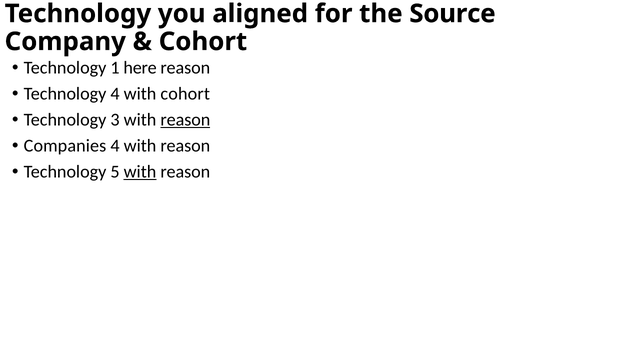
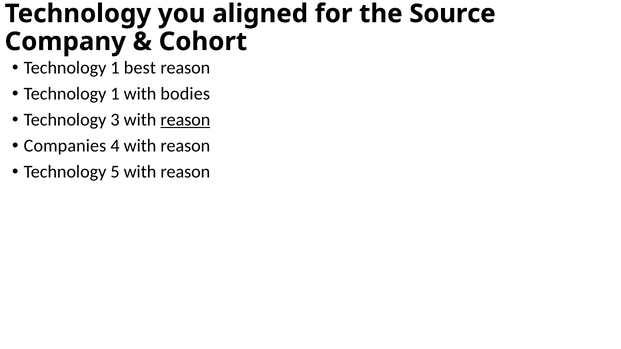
here: here -> best (140, 68)
4: 4 -> 1 (115, 94)
with cohort: cohort -> bodies (185, 94)
with underline: present -> none (140, 172)
